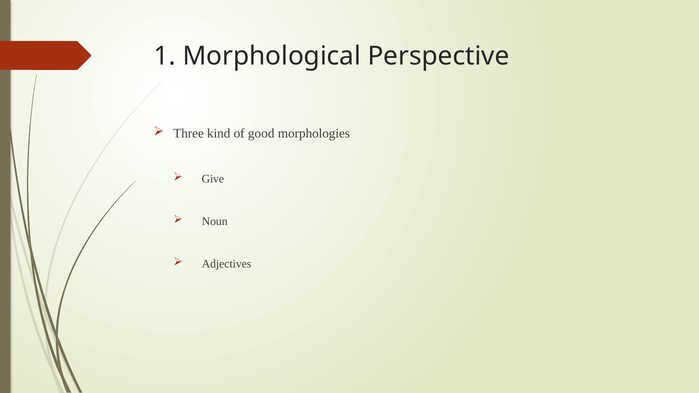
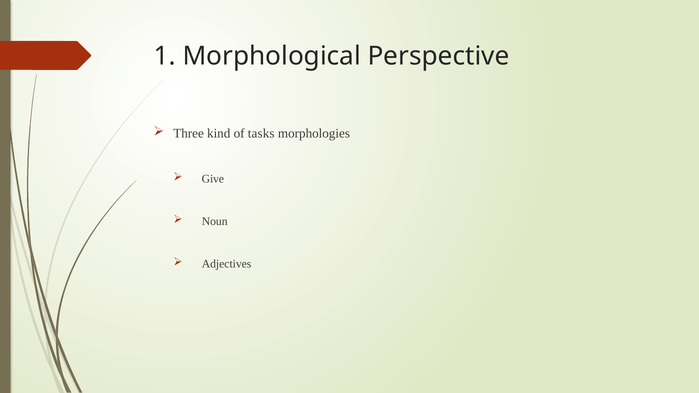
good: good -> tasks (261, 134)
